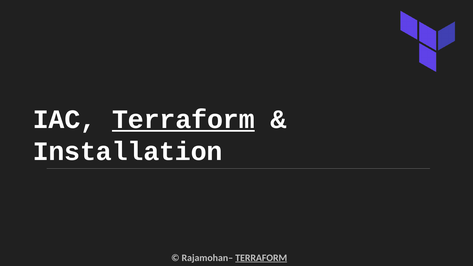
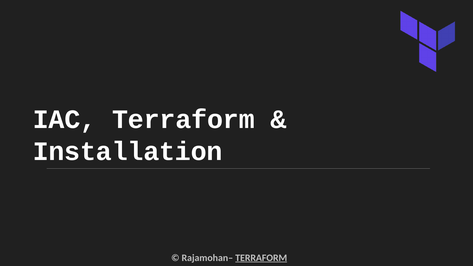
Terraform underline: present -> none (183, 119)
